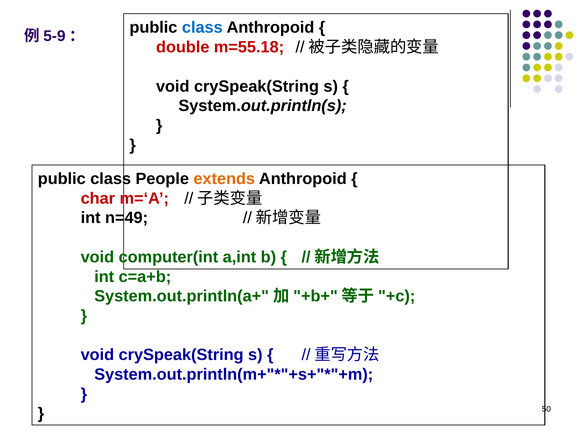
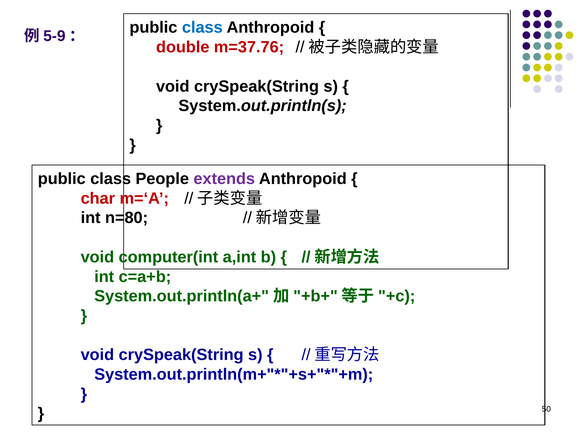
m=55.18: m=55.18 -> m=37.76 (249, 47)
extends colour: orange -> purple (224, 179)
n=49: n=49 -> n=80 (127, 218)
